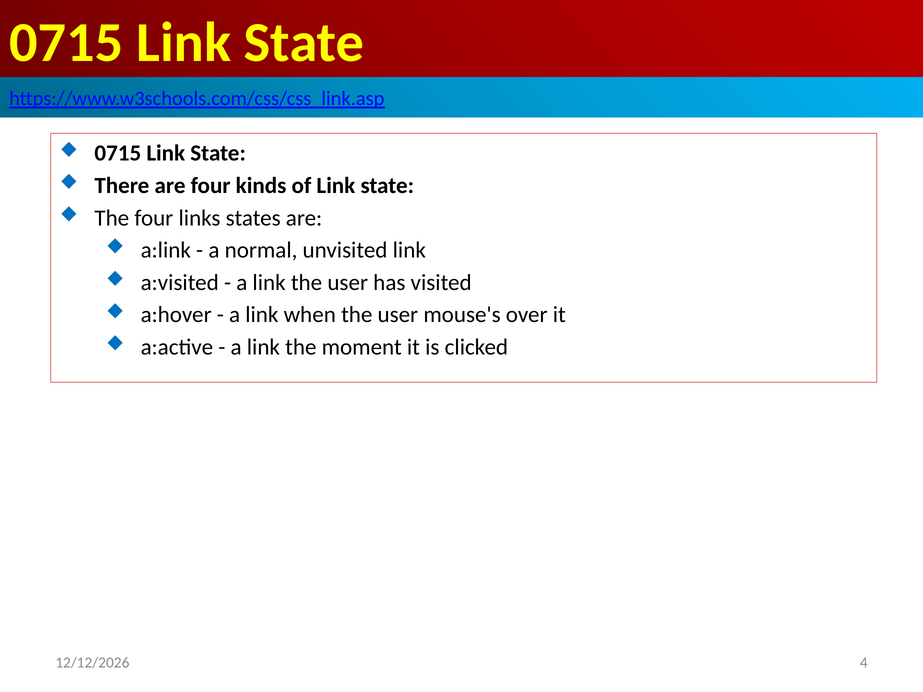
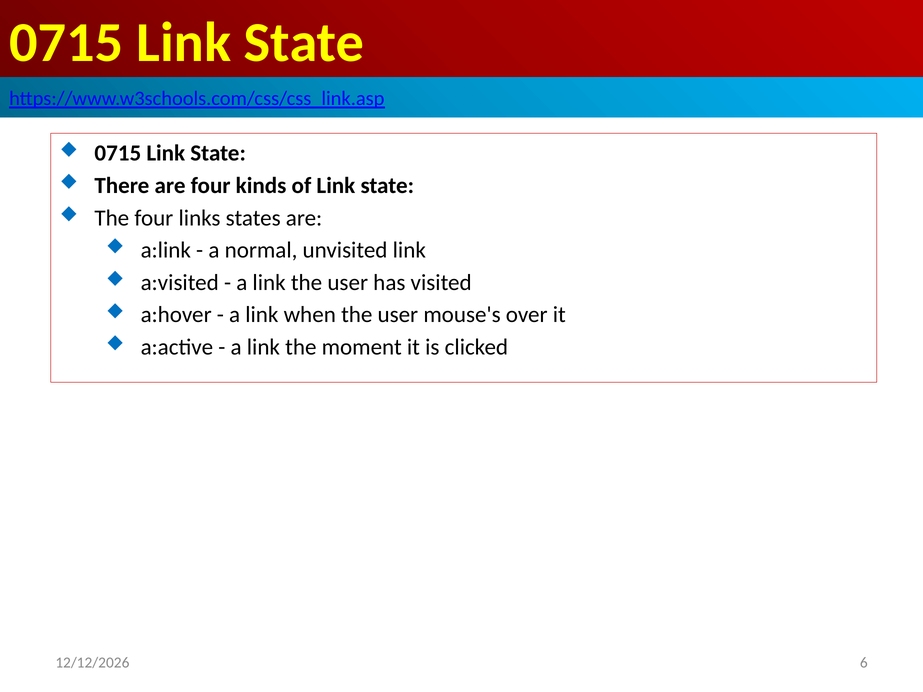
4: 4 -> 6 (864, 663)
